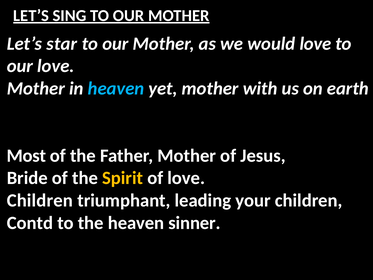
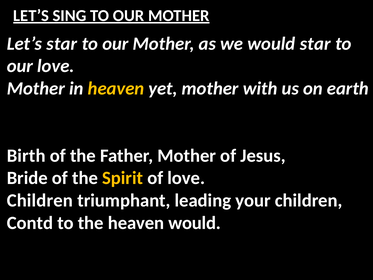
would love: love -> star (315, 44)
heaven colour: light blue -> yellow (116, 88)
Most: Most -> Birth (26, 156)
heaven sinner: sinner -> would (195, 223)
